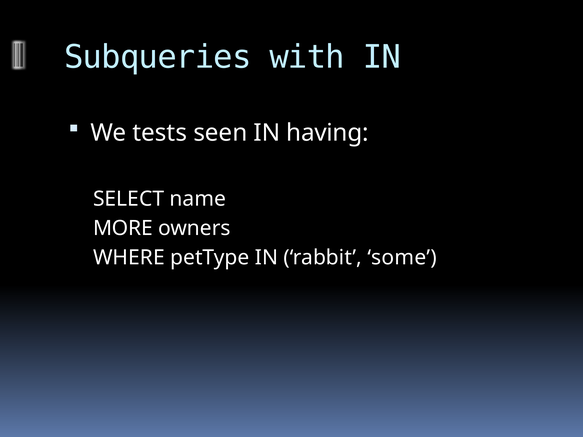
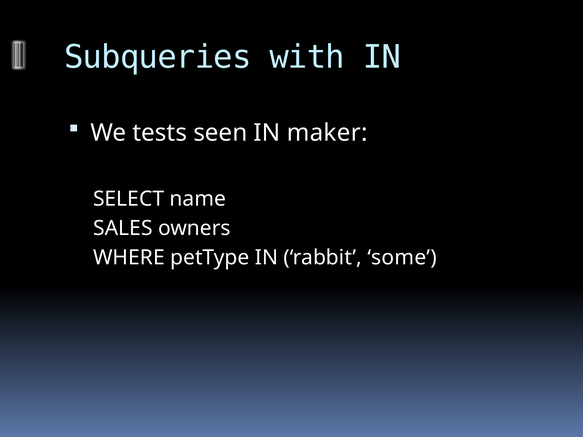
having: having -> maker (327, 133)
MORE: MORE -> SALES (123, 228)
